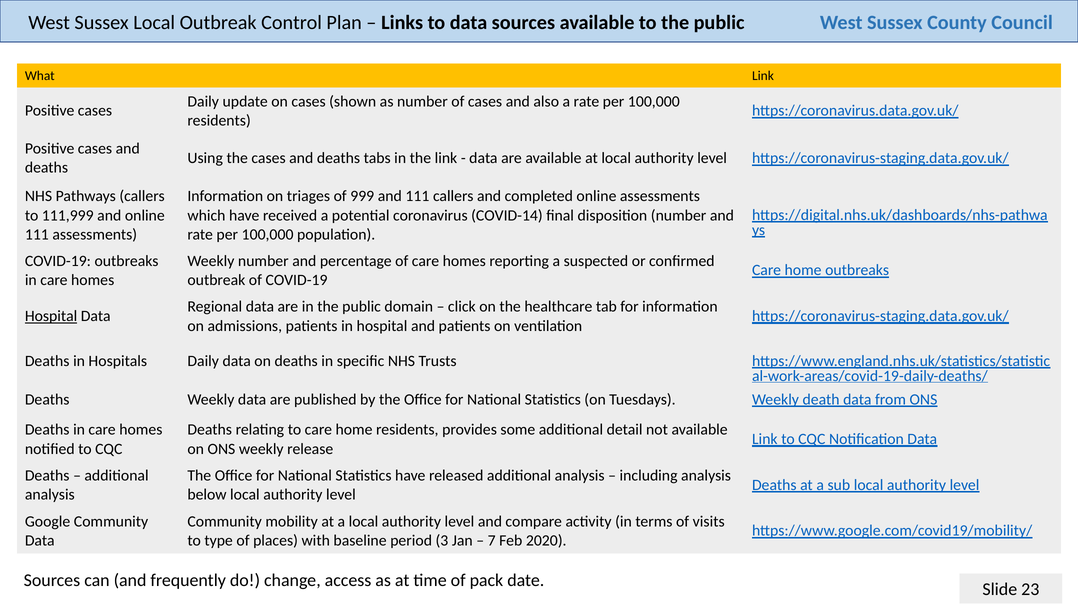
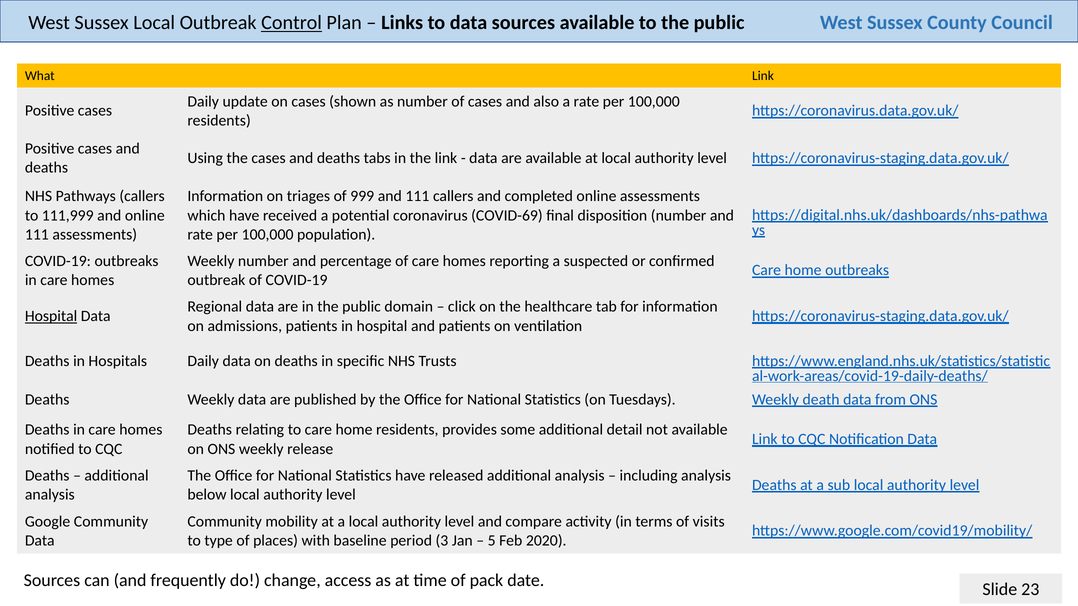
Control underline: none -> present (292, 23)
COVID-14: COVID-14 -> COVID-69 (507, 215)
7: 7 -> 5 (492, 541)
